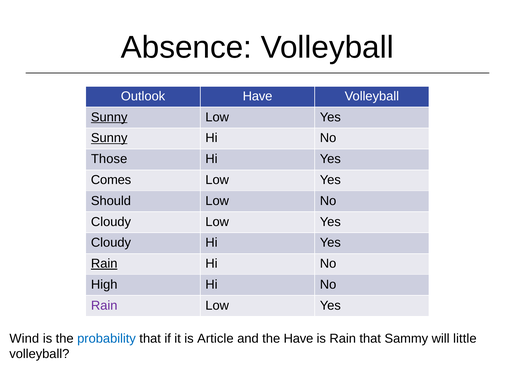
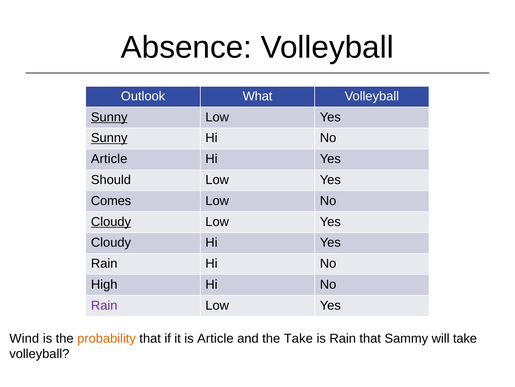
Outlook Have: Have -> What (258, 96)
Those: Those -> Article (109, 159)
Comes: Comes -> Should (111, 180)
Should: Should -> Comes (111, 200)
Cloudy underline: none -> present (111, 221)
Rain underline: present -> none (104, 263)
probability colour: blue -> orange (107, 338)
the Have: Have -> Take (298, 338)
will little: little -> take (465, 338)
